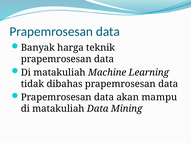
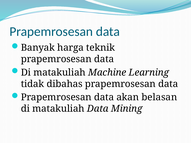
mampu: mampu -> belasan (159, 97)
